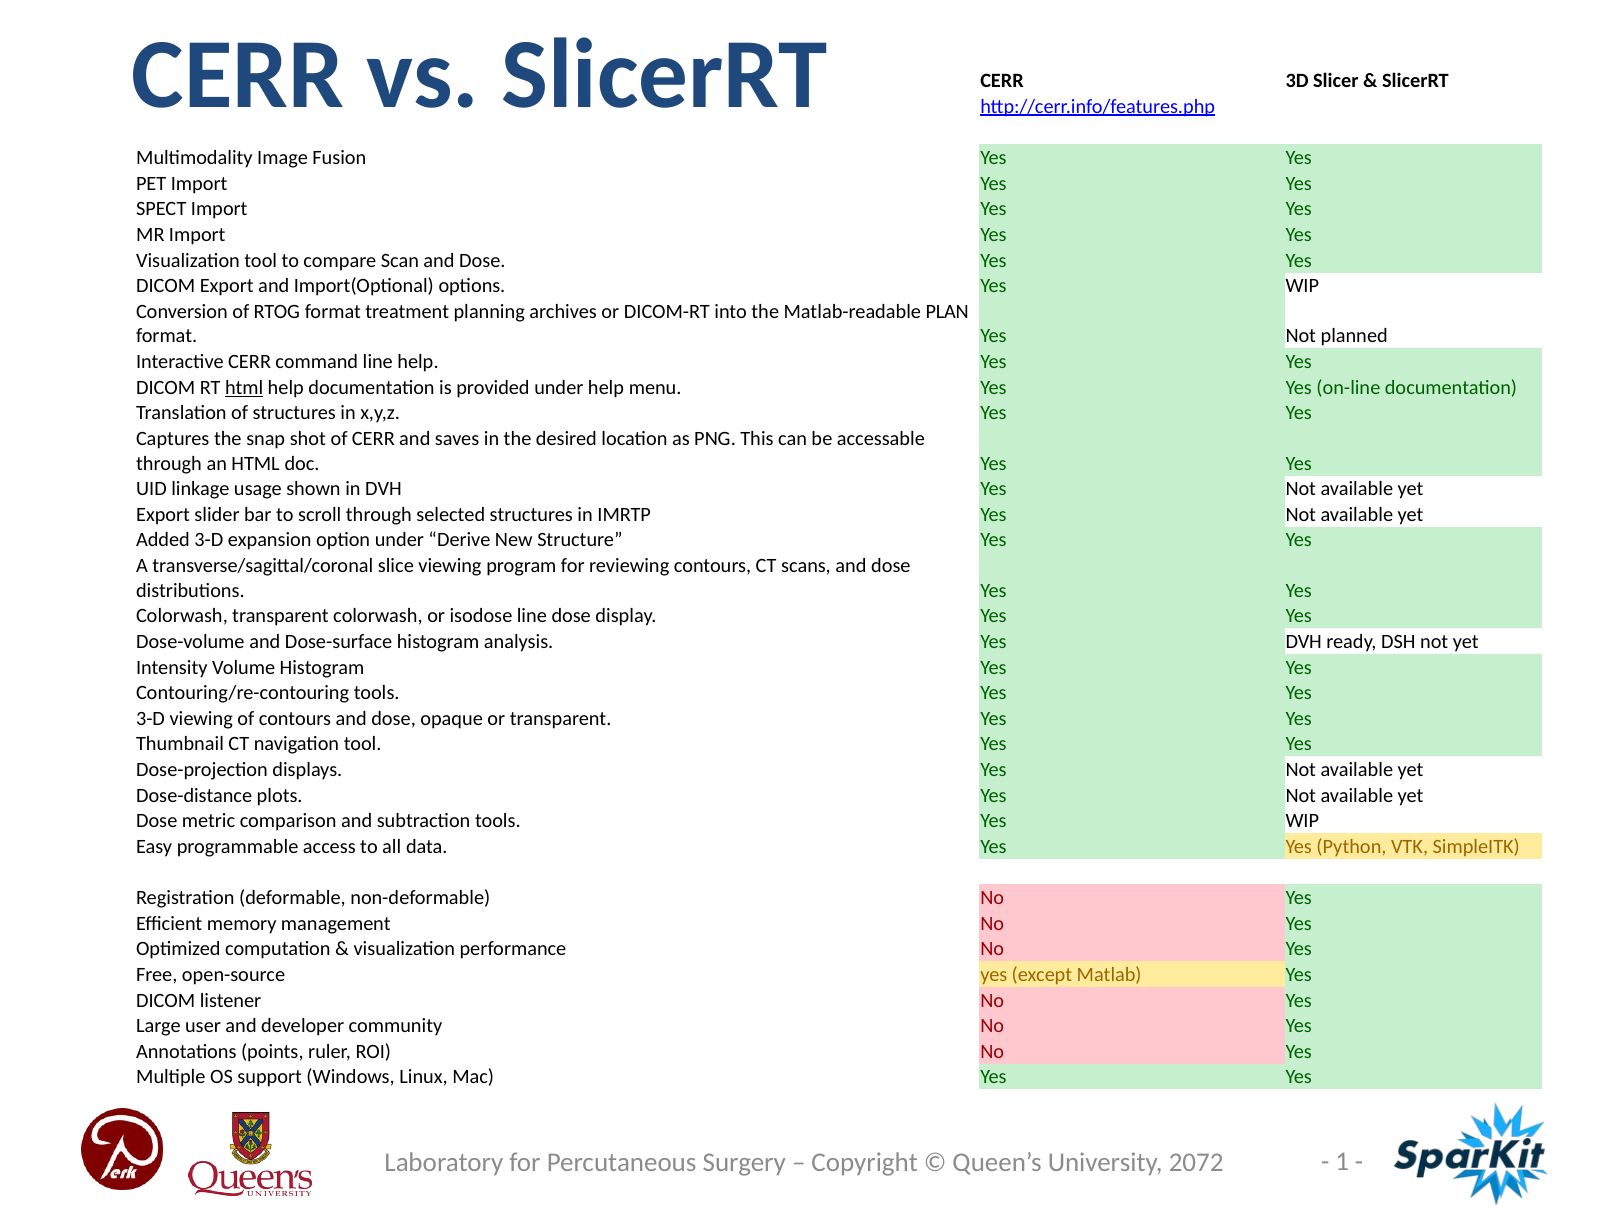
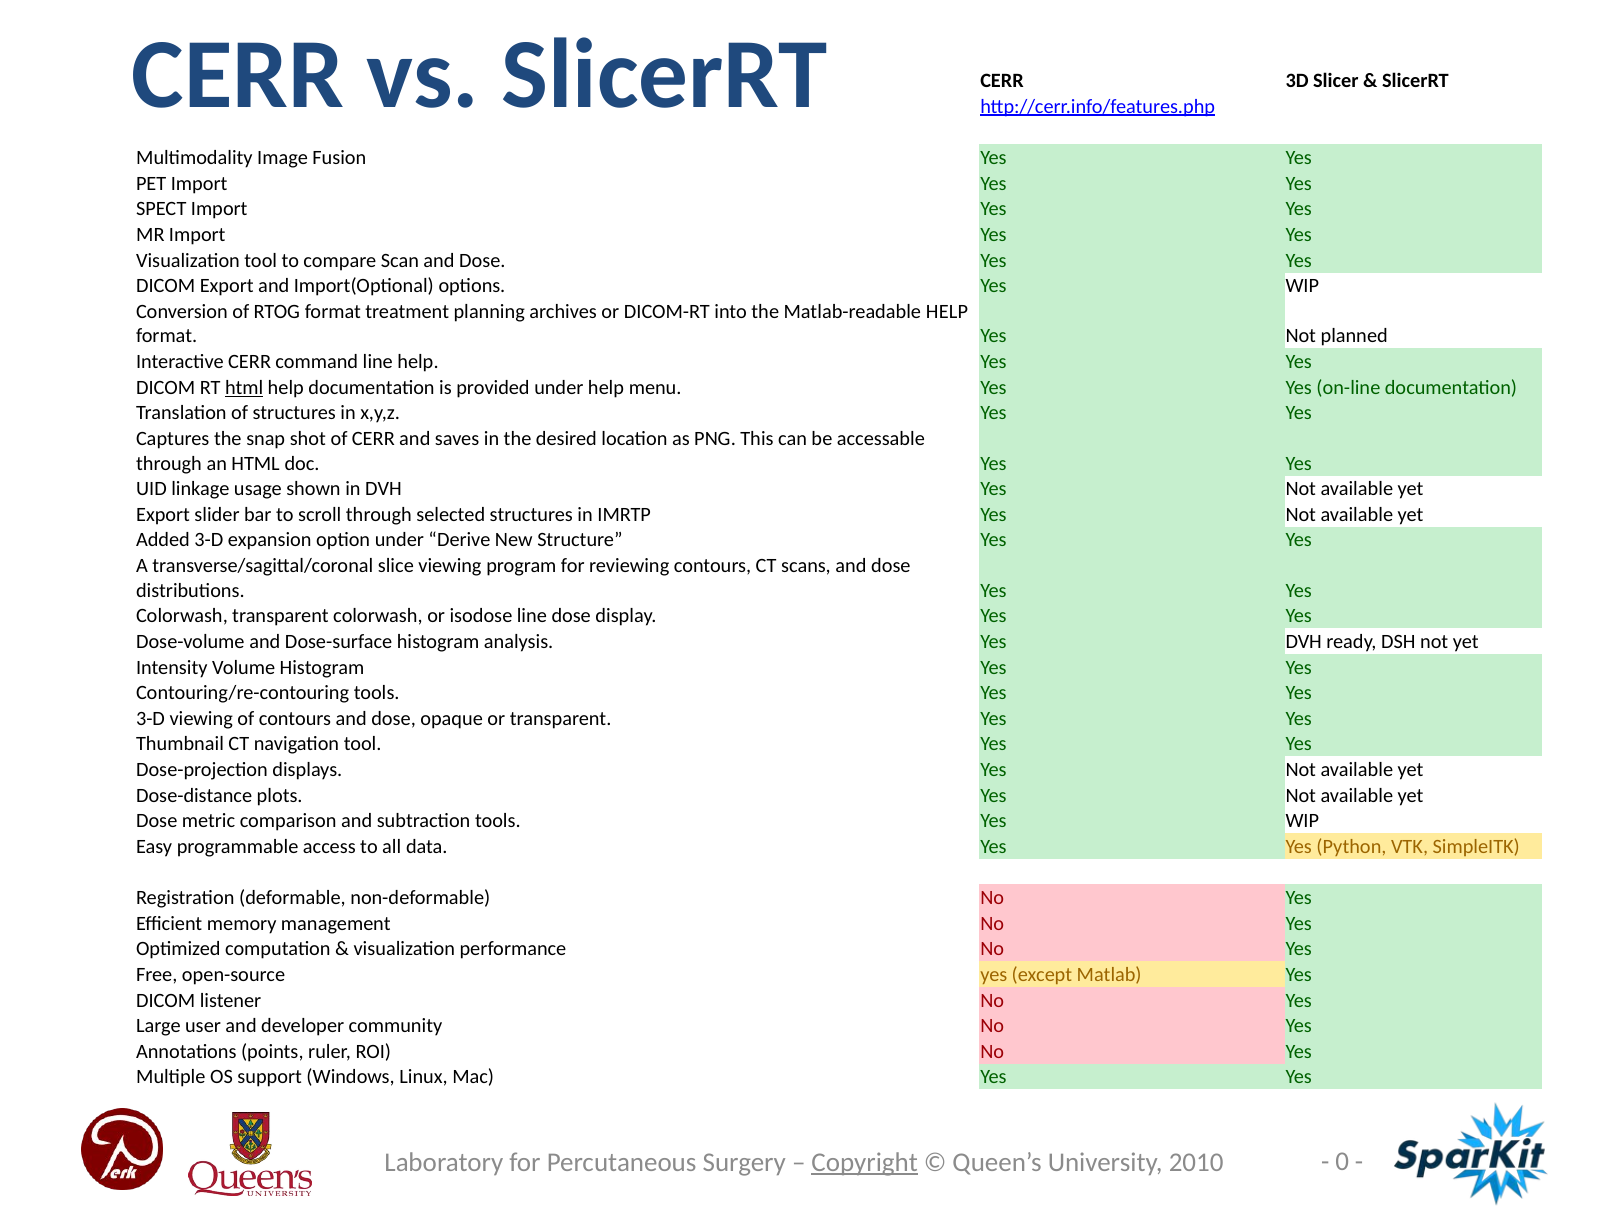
Matlab-readable PLAN: PLAN -> HELP (947, 312)
1: 1 -> 0 (1342, 1162)
Copyright underline: none -> present (865, 1162)
2072: 2072 -> 2010 (1196, 1162)
